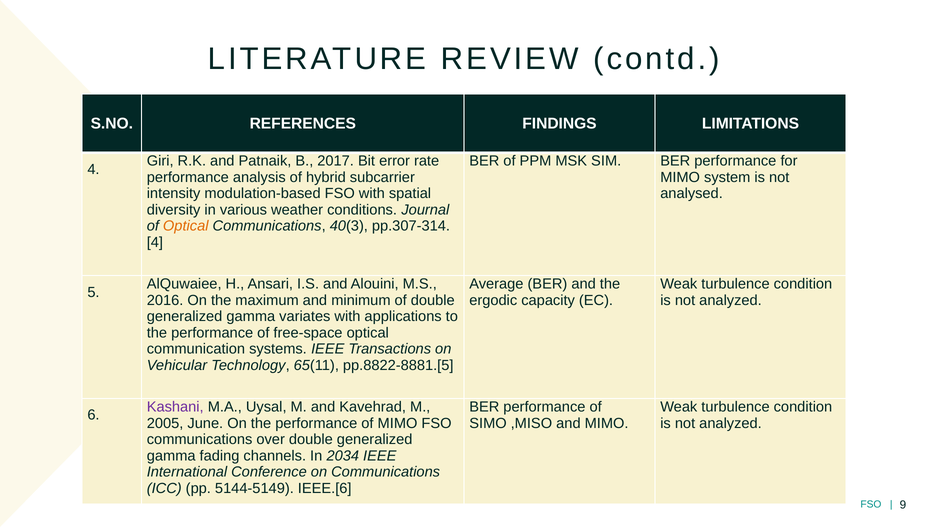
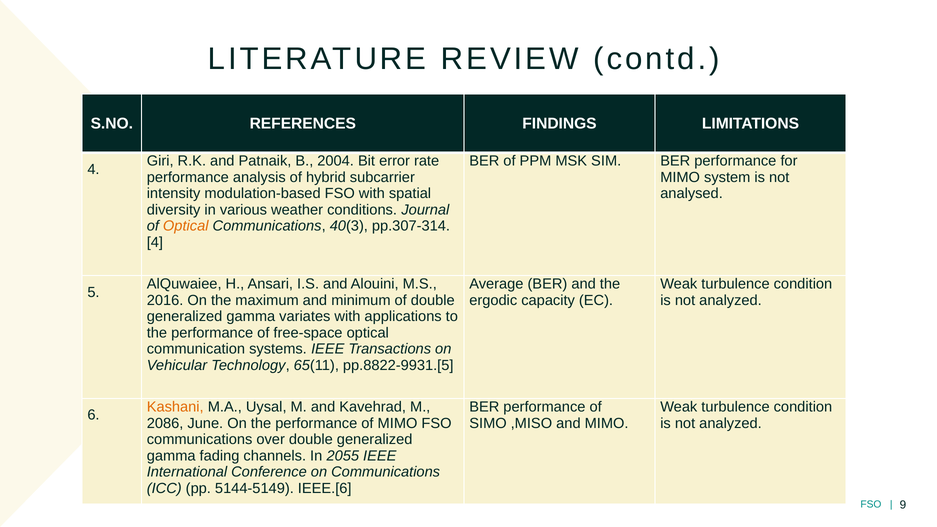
2017: 2017 -> 2004 (336, 161)
pp.8822-8881.[5: pp.8822-8881.[5 -> pp.8822-9931.[5 (398, 365)
Kashani colour: purple -> orange (175, 407)
2005: 2005 -> 2086 (165, 423)
2034: 2034 -> 2055 (343, 456)
